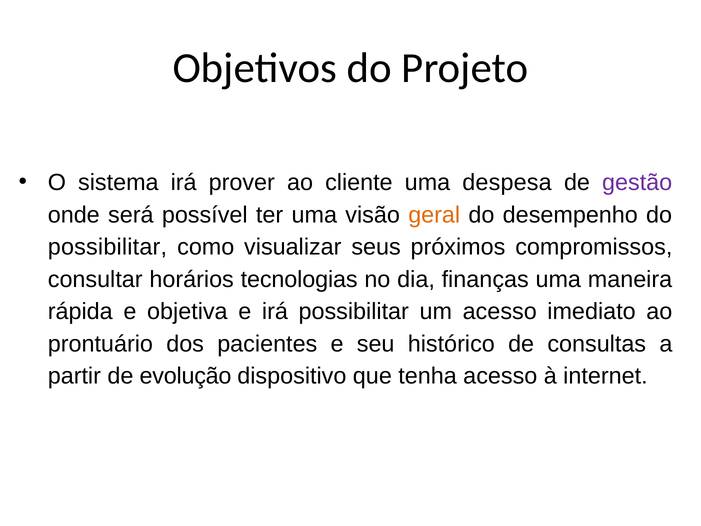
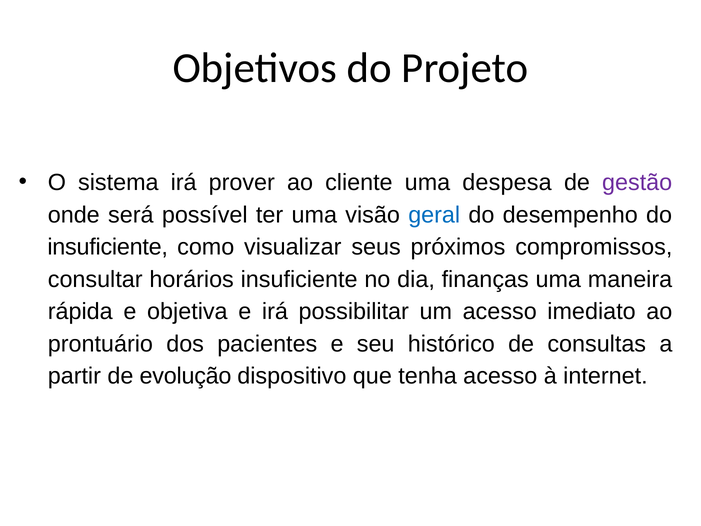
geral colour: orange -> blue (434, 215)
possibilitar: possibilitar -> insuficiente (108, 247)
horários tecnologias: tecnologias -> insuficiente (299, 279)
